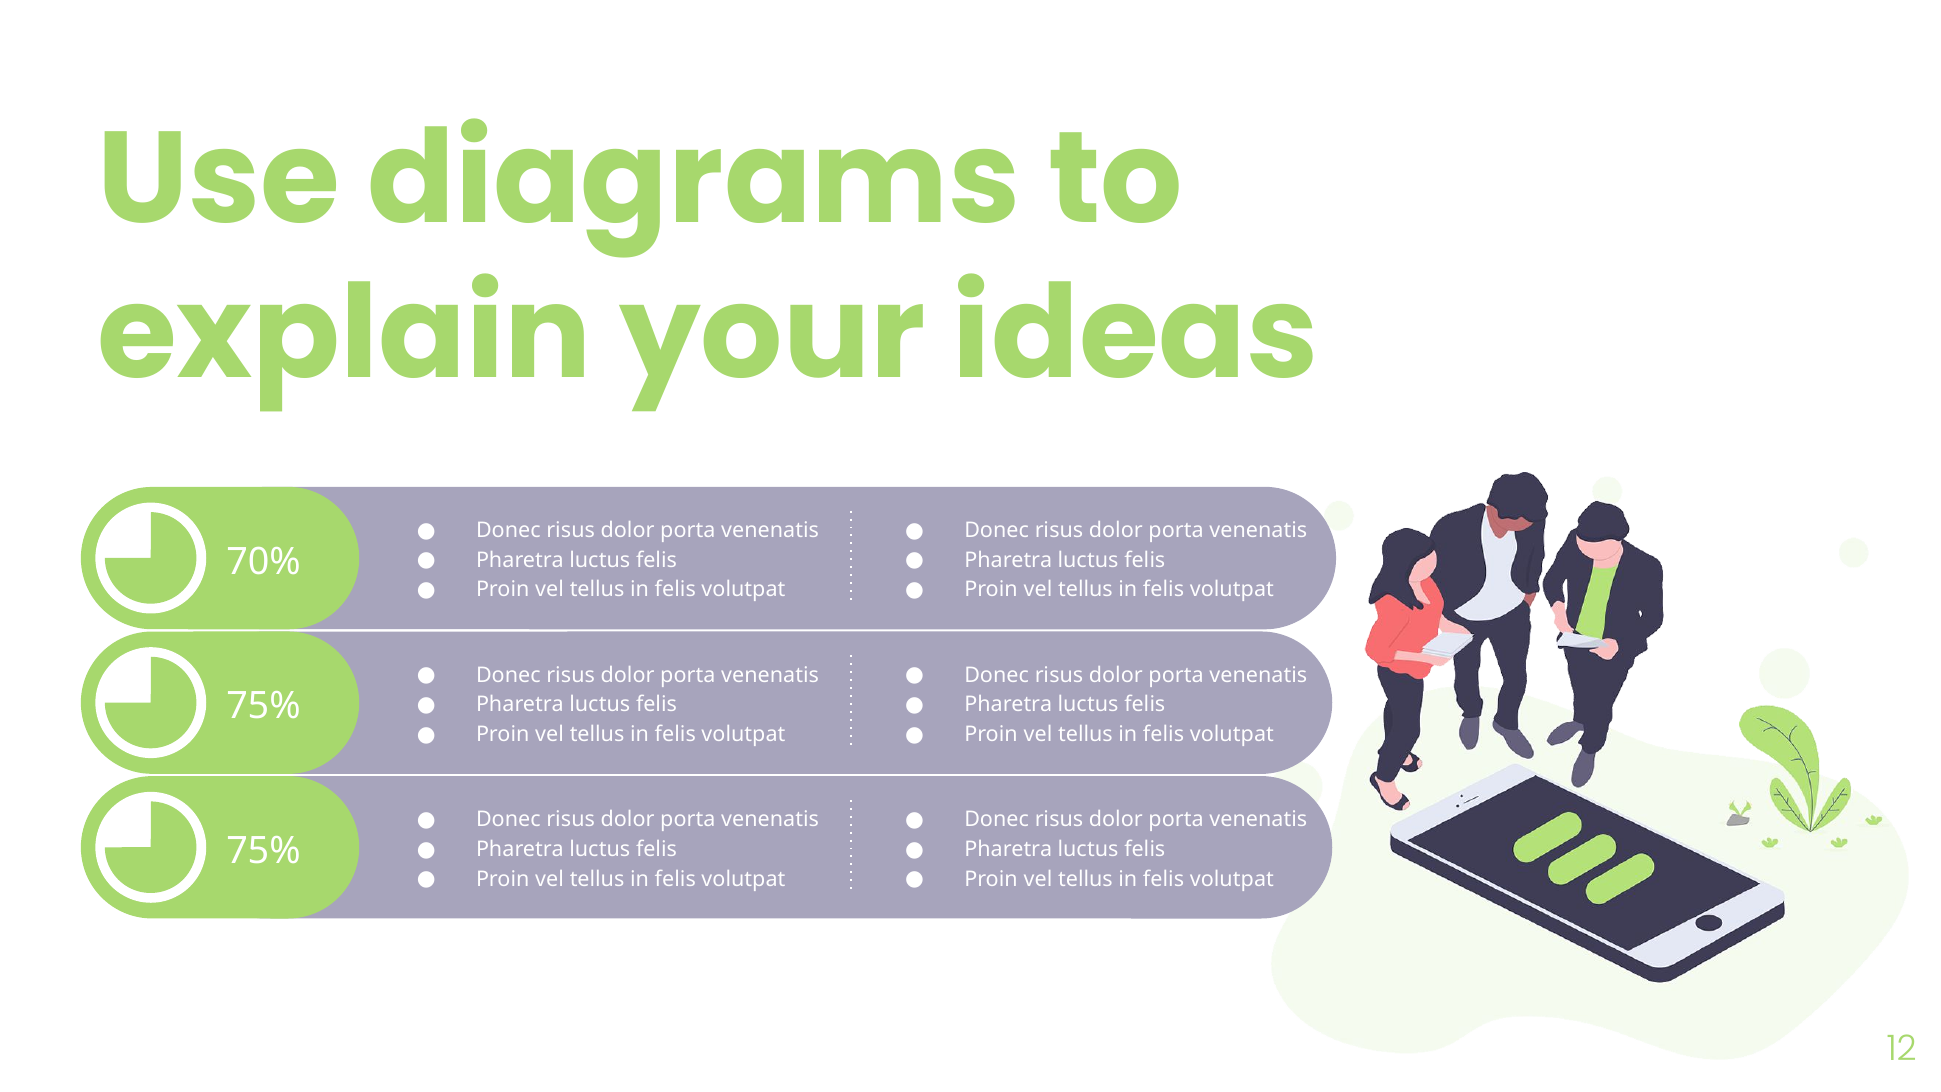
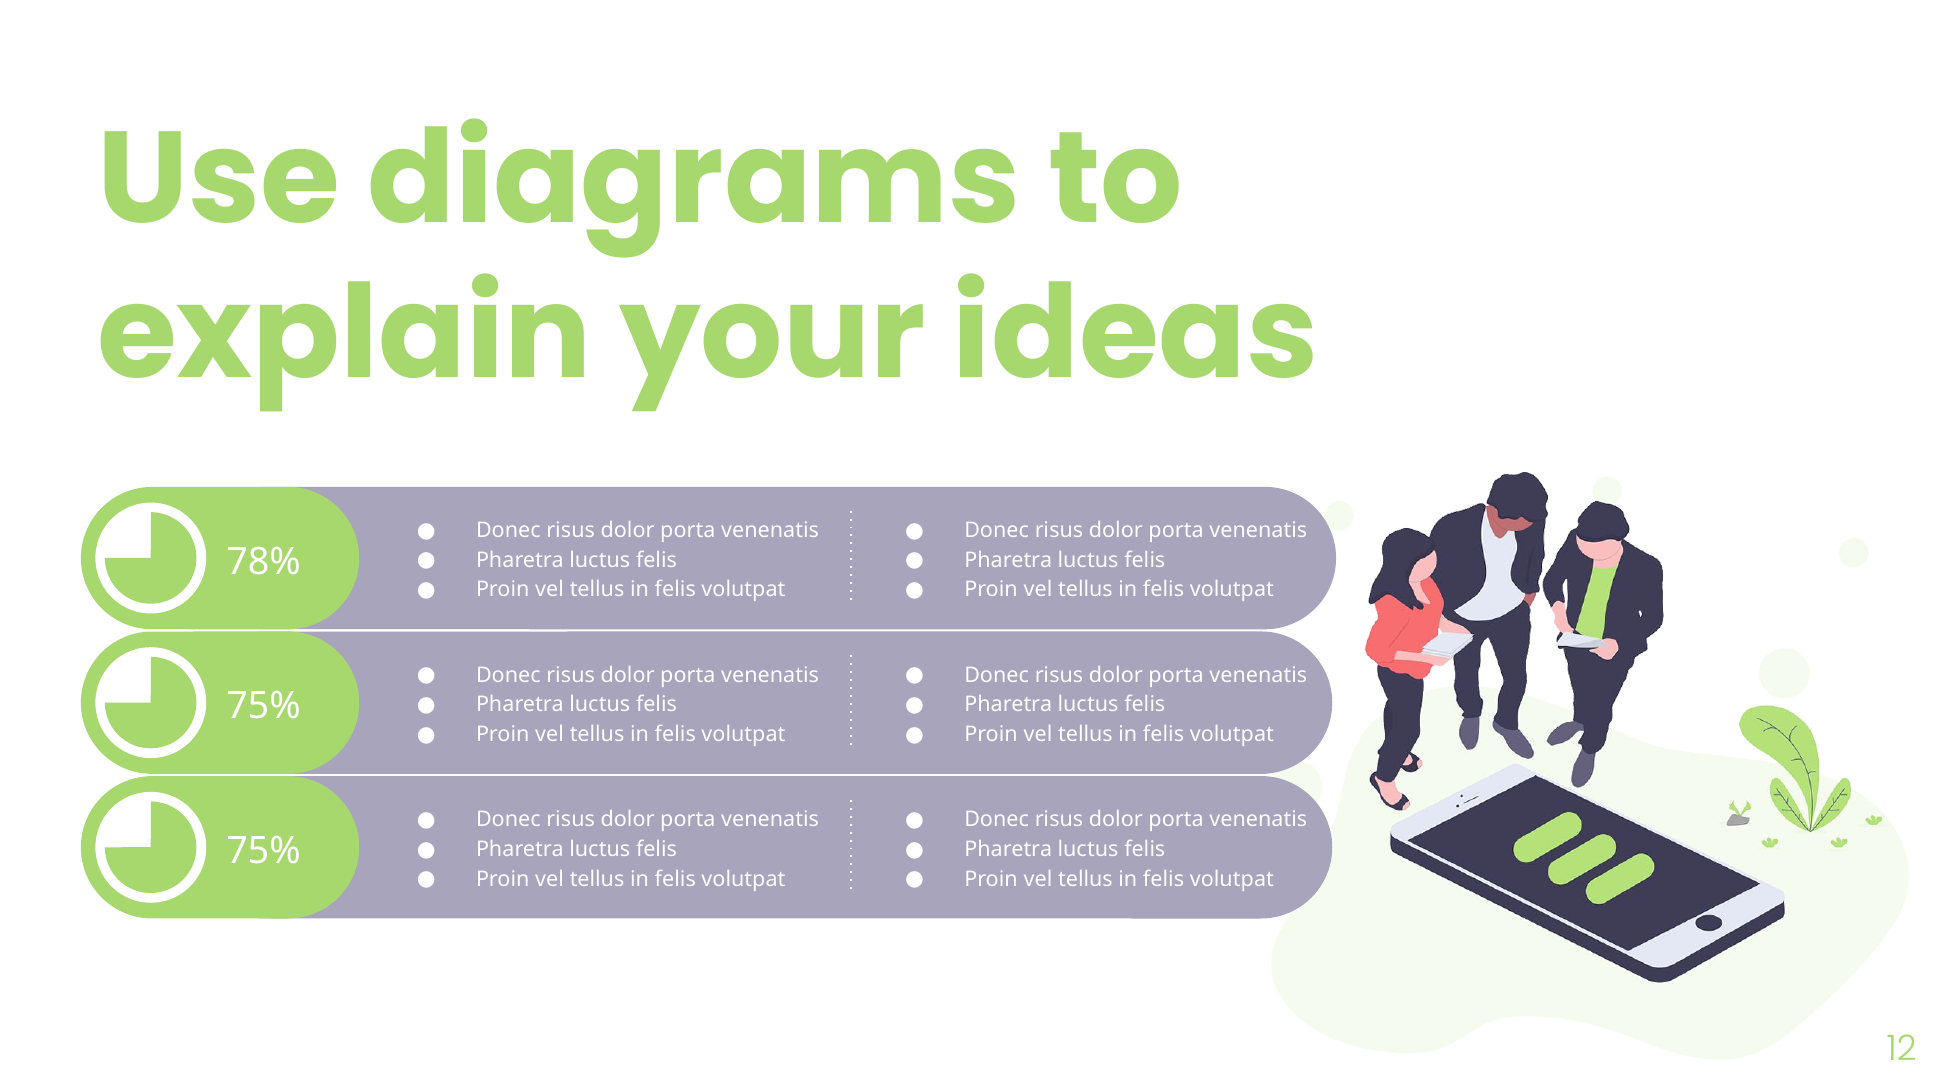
70%: 70% -> 78% (263, 562)
